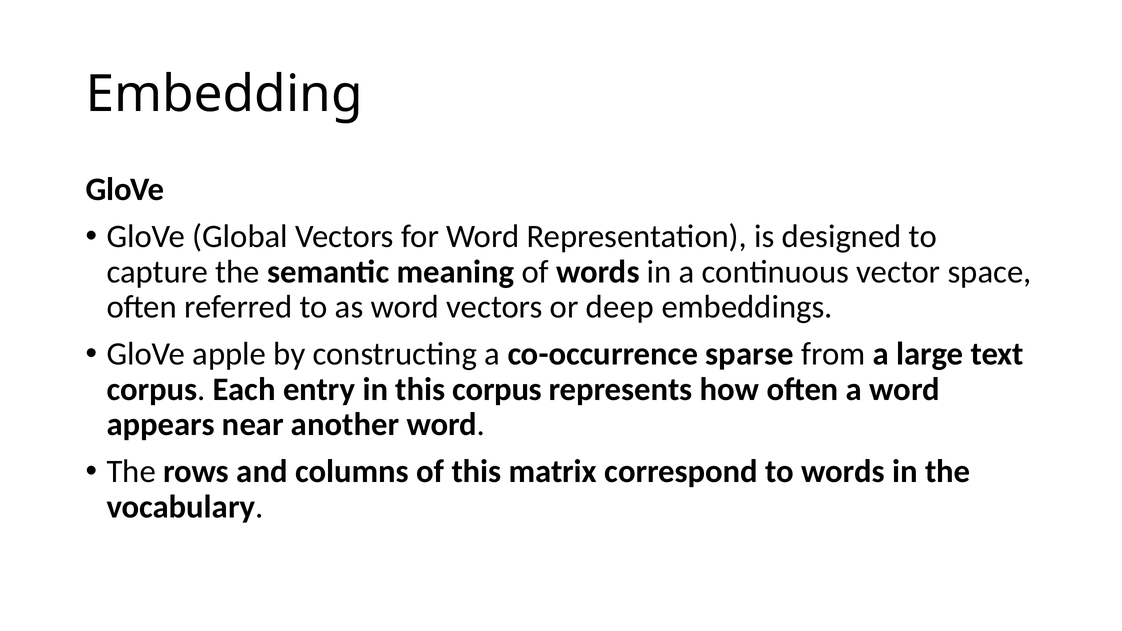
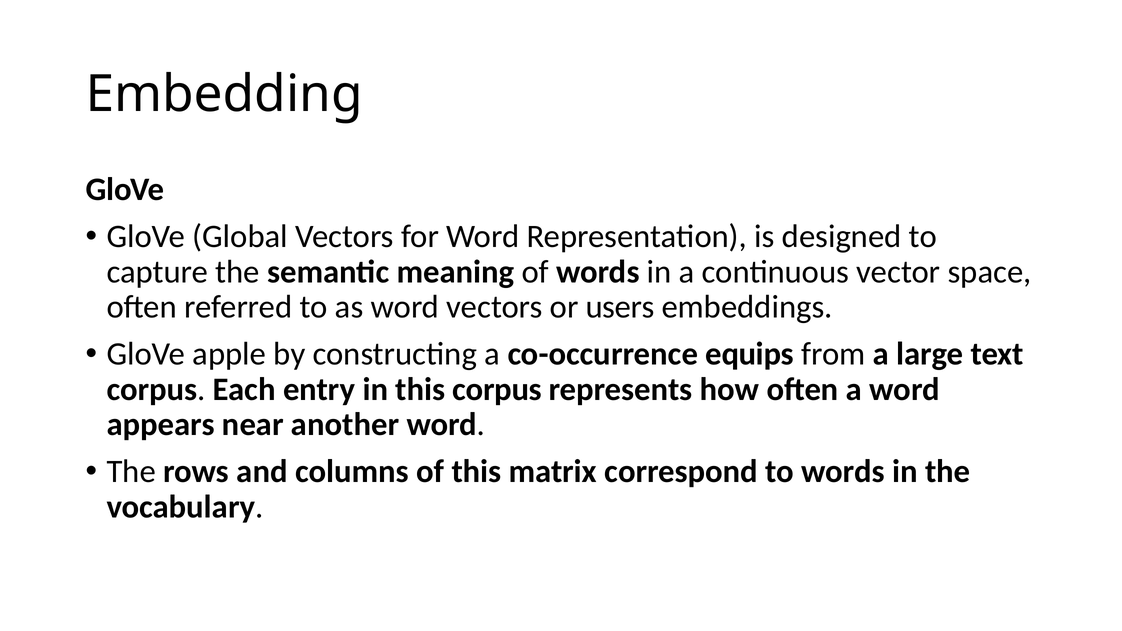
deep: deep -> users (620, 307)
sparse: sparse -> equips (750, 354)
